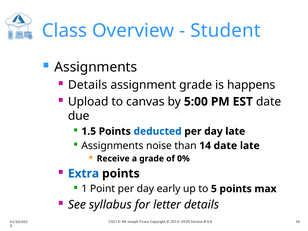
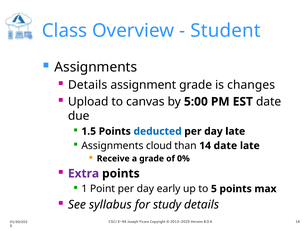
happens: happens -> changes (251, 85)
noise: noise -> cloud (159, 146)
Extra colour: blue -> purple (83, 174)
letter: letter -> study (167, 205)
